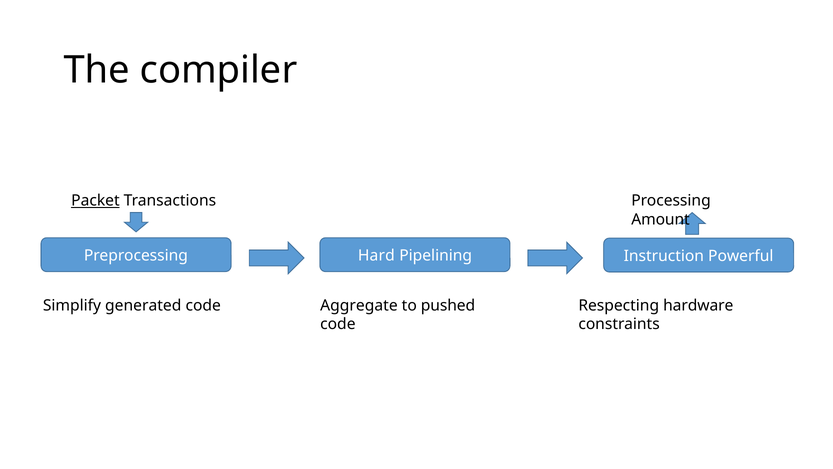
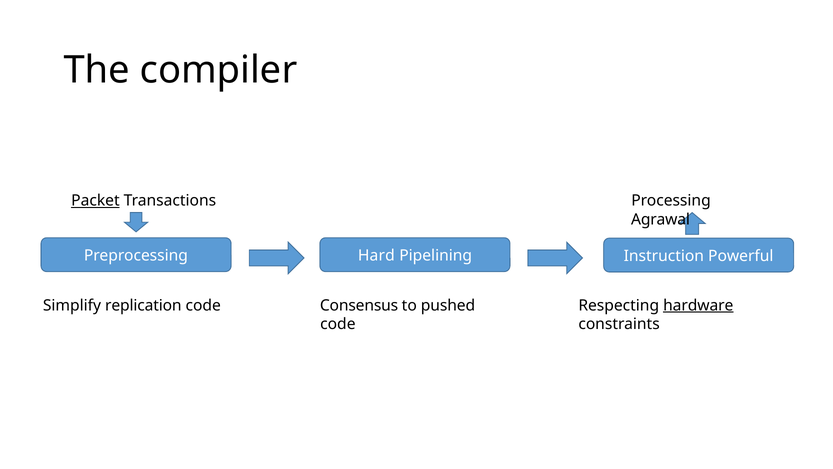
Amount: Amount -> Agrawal (661, 219)
generated: generated -> replication (143, 305)
Aggregate: Aggregate -> Consensus (359, 305)
hardware underline: none -> present (698, 305)
